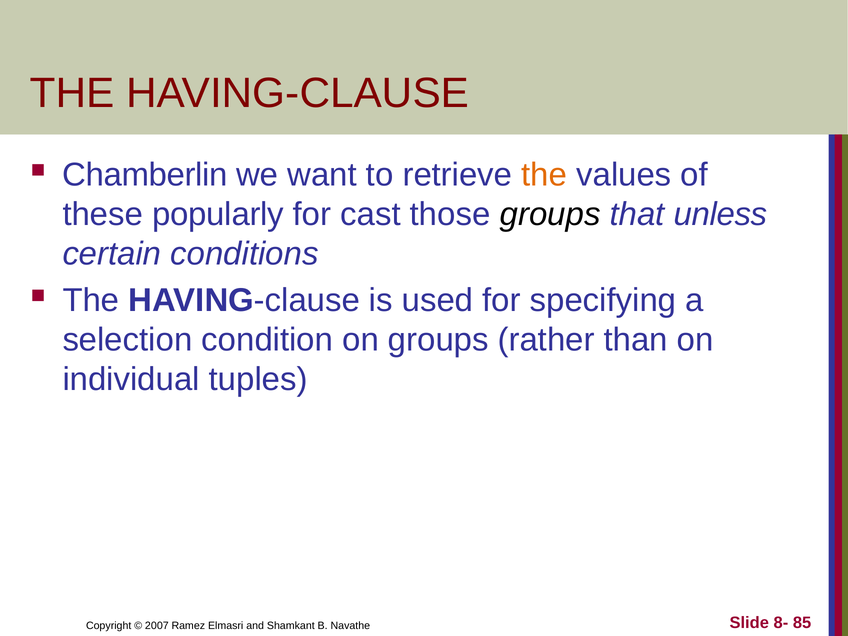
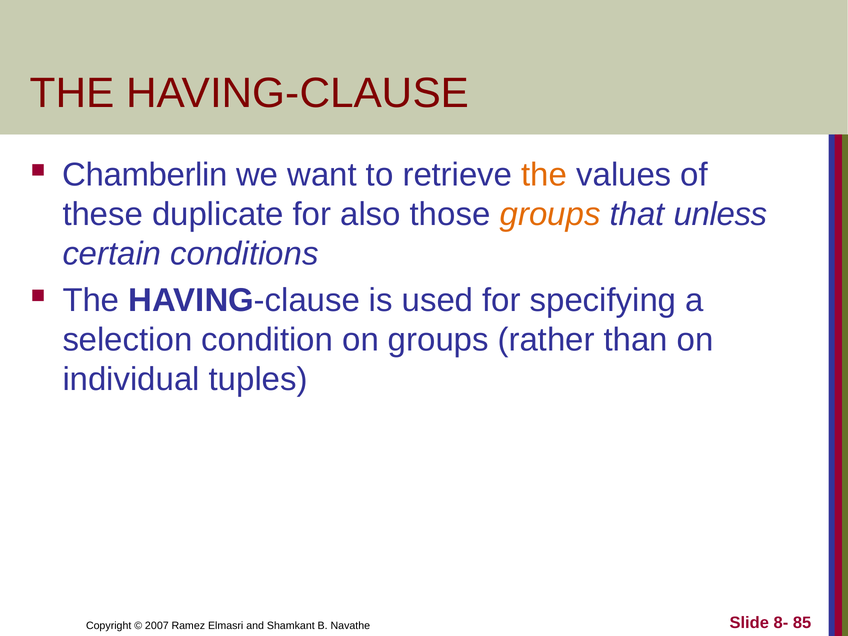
popularly: popularly -> duplicate (218, 214)
cast: cast -> also (371, 214)
groups colour: black -> orange (550, 214)
